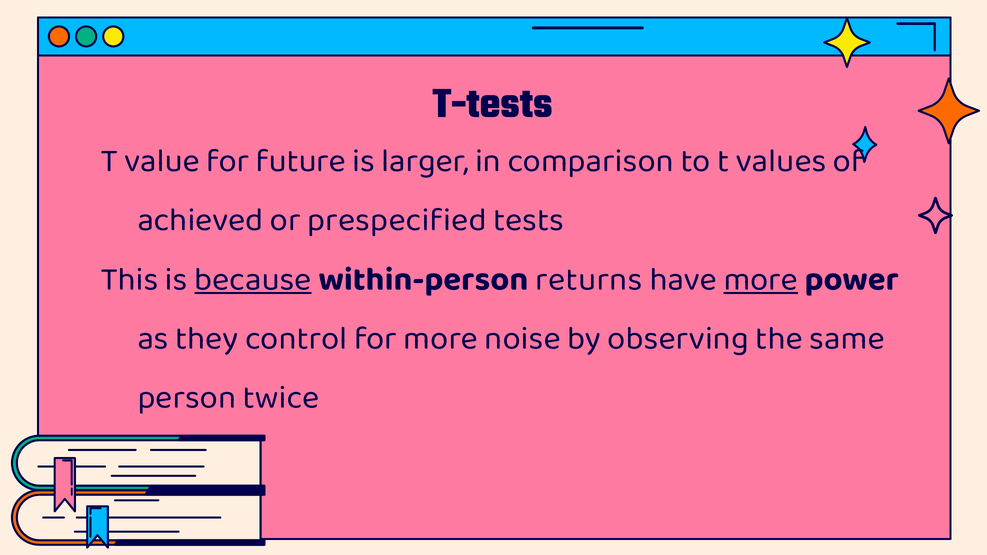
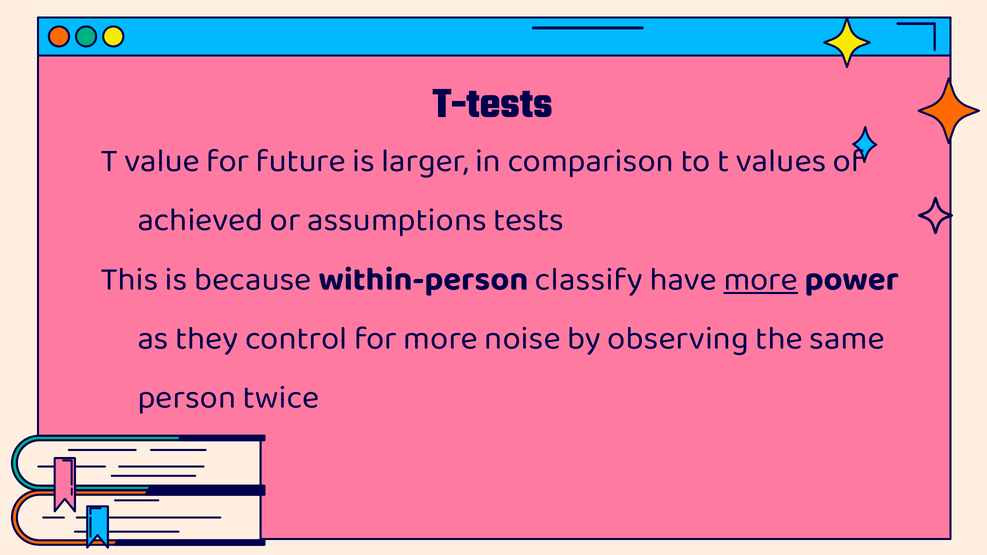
prespecified: prespecified -> assumptions (397, 220)
because underline: present -> none (253, 279)
returns: returns -> classify (589, 279)
